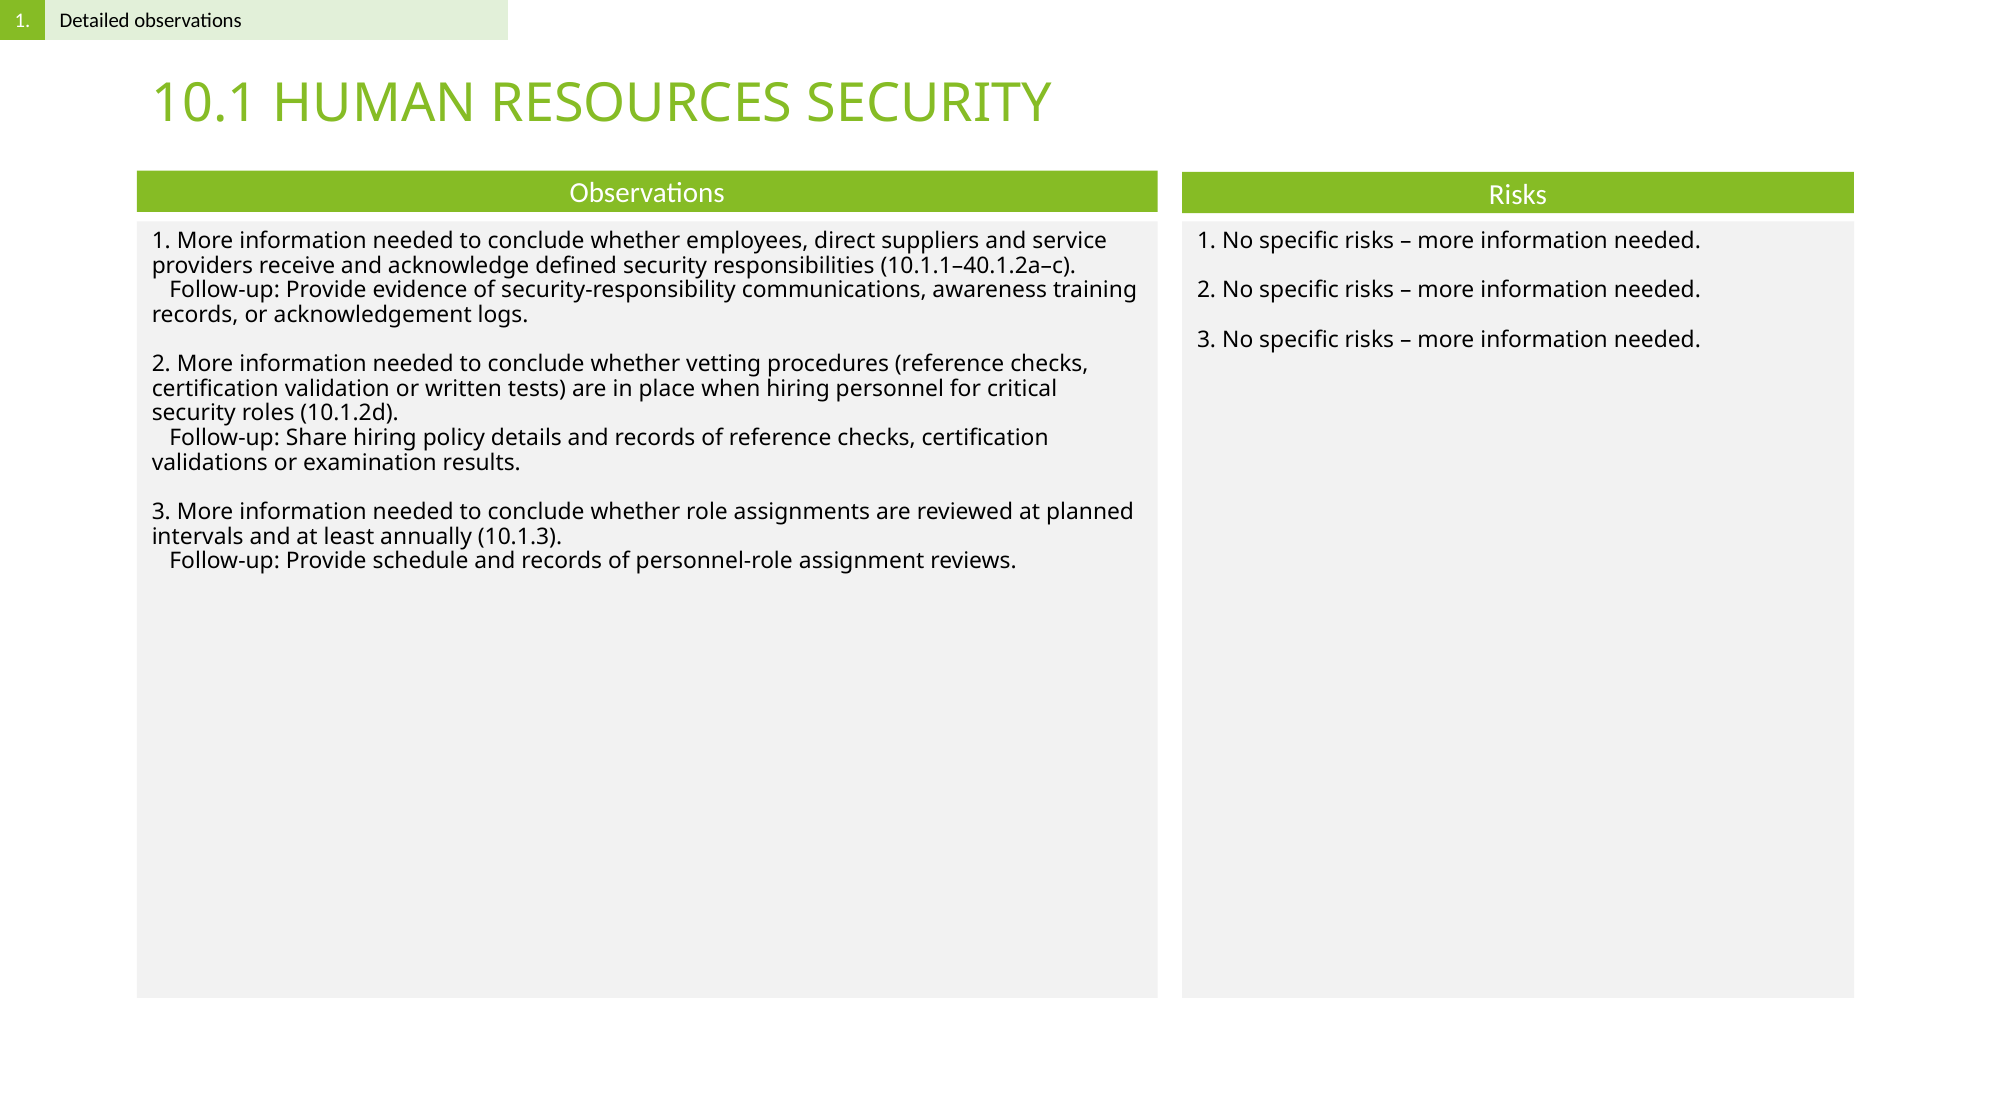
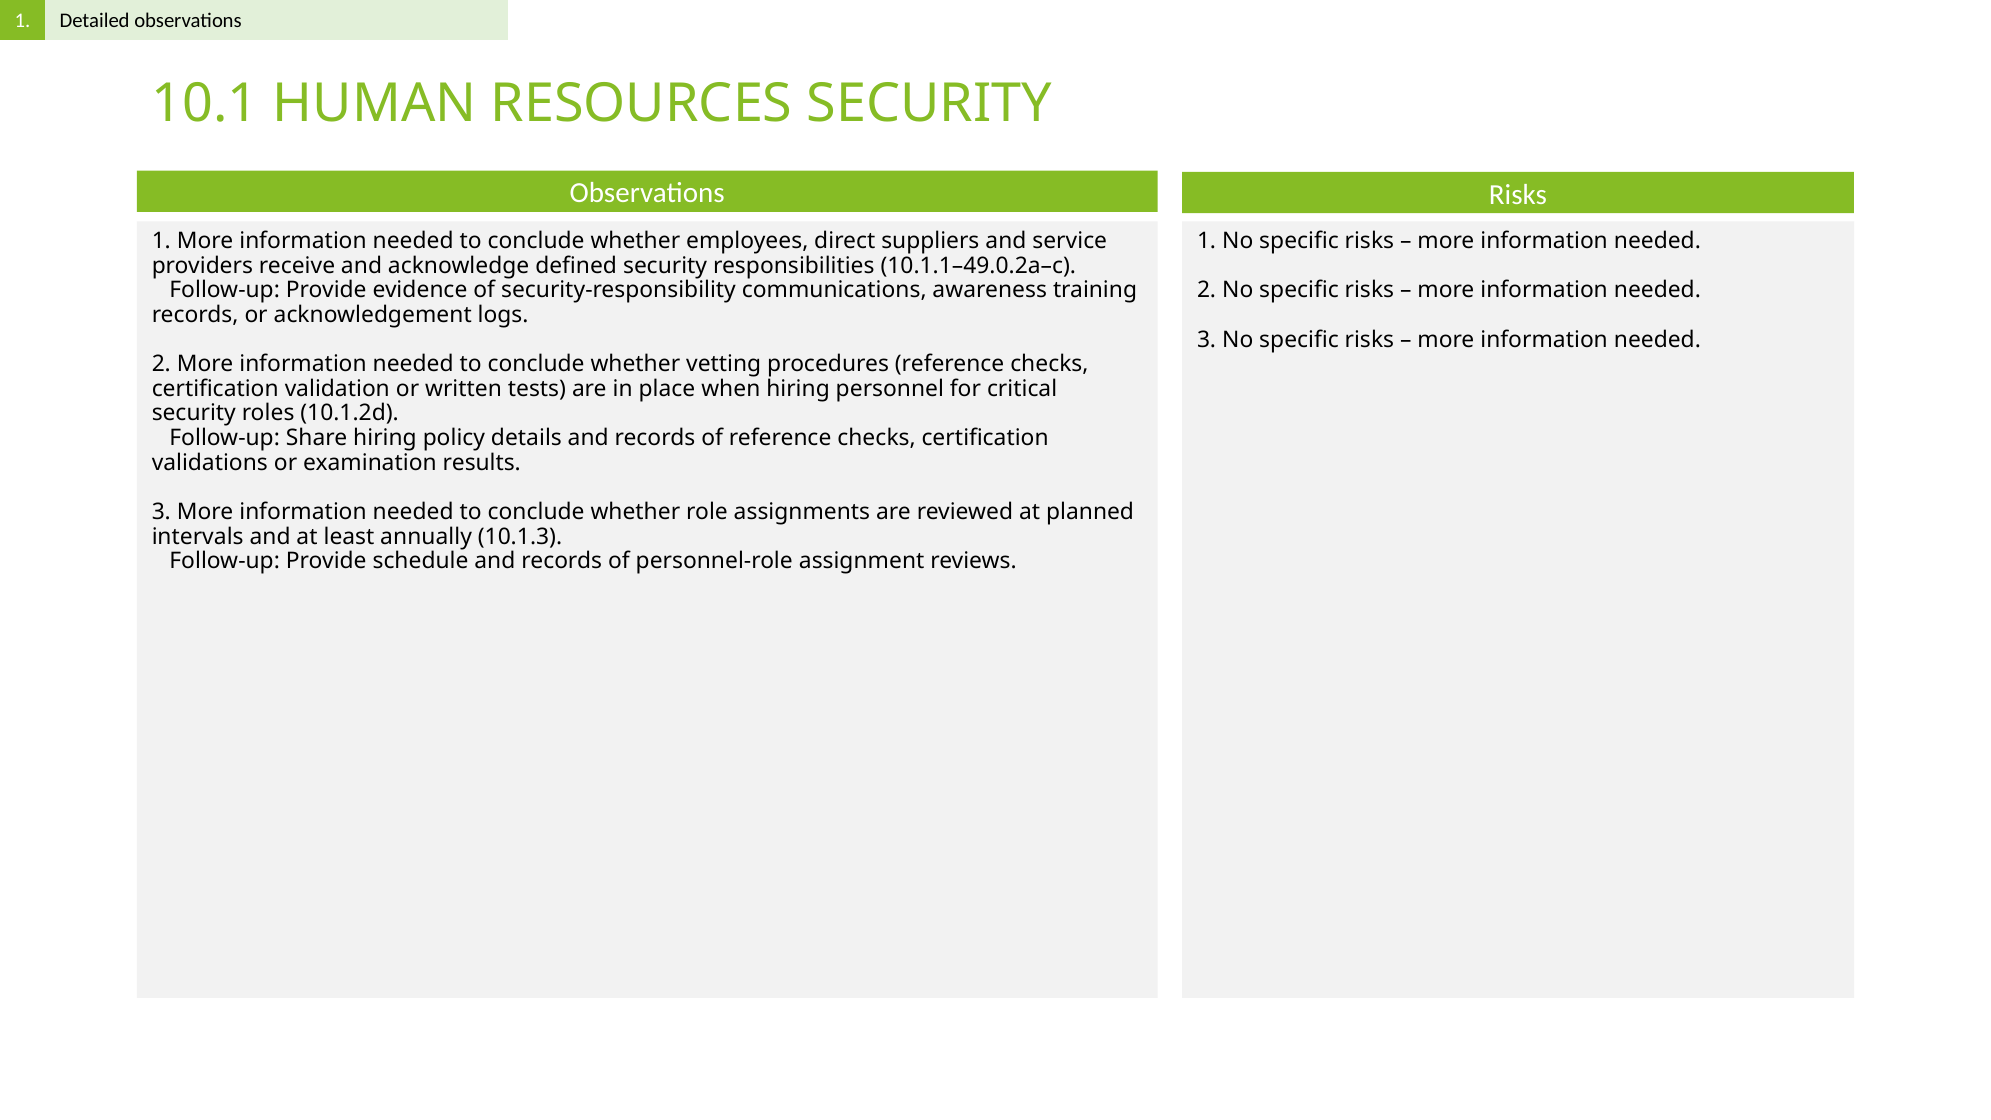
10.1.1–40.1.2a–c: 10.1.1–40.1.2a–c -> 10.1.1–49.0.2a–c (978, 266)
